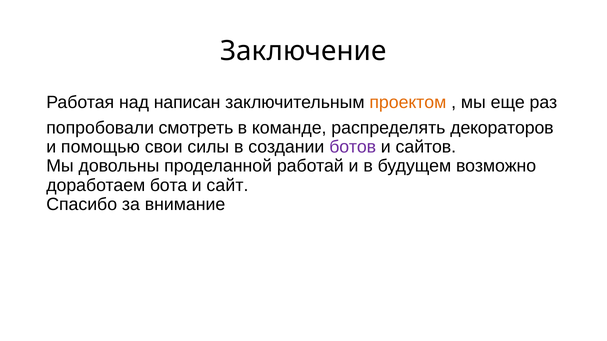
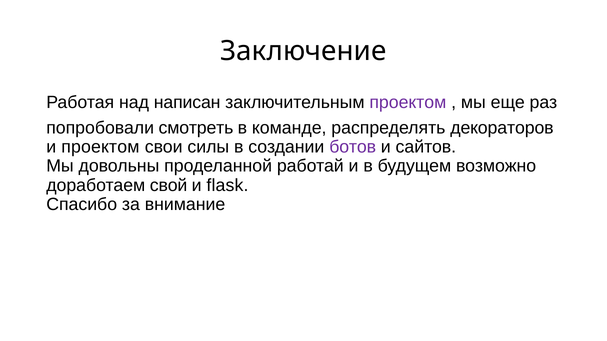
проектом colour: orange -> purple (408, 103)
и помощью: помощью -> проектом (100, 147)
бота: бота -> свой (169, 185)
сайт: сайт -> flask (227, 185)
